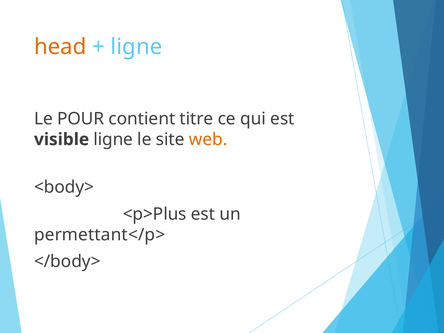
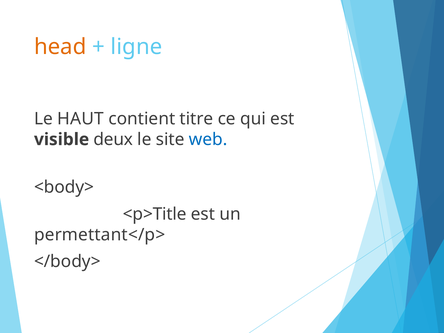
POUR: POUR -> HAUT (81, 119)
visible ligne: ligne -> deux (113, 139)
web colour: orange -> blue (208, 139)
<p>Plus: <p>Plus -> <p>Title (155, 214)
